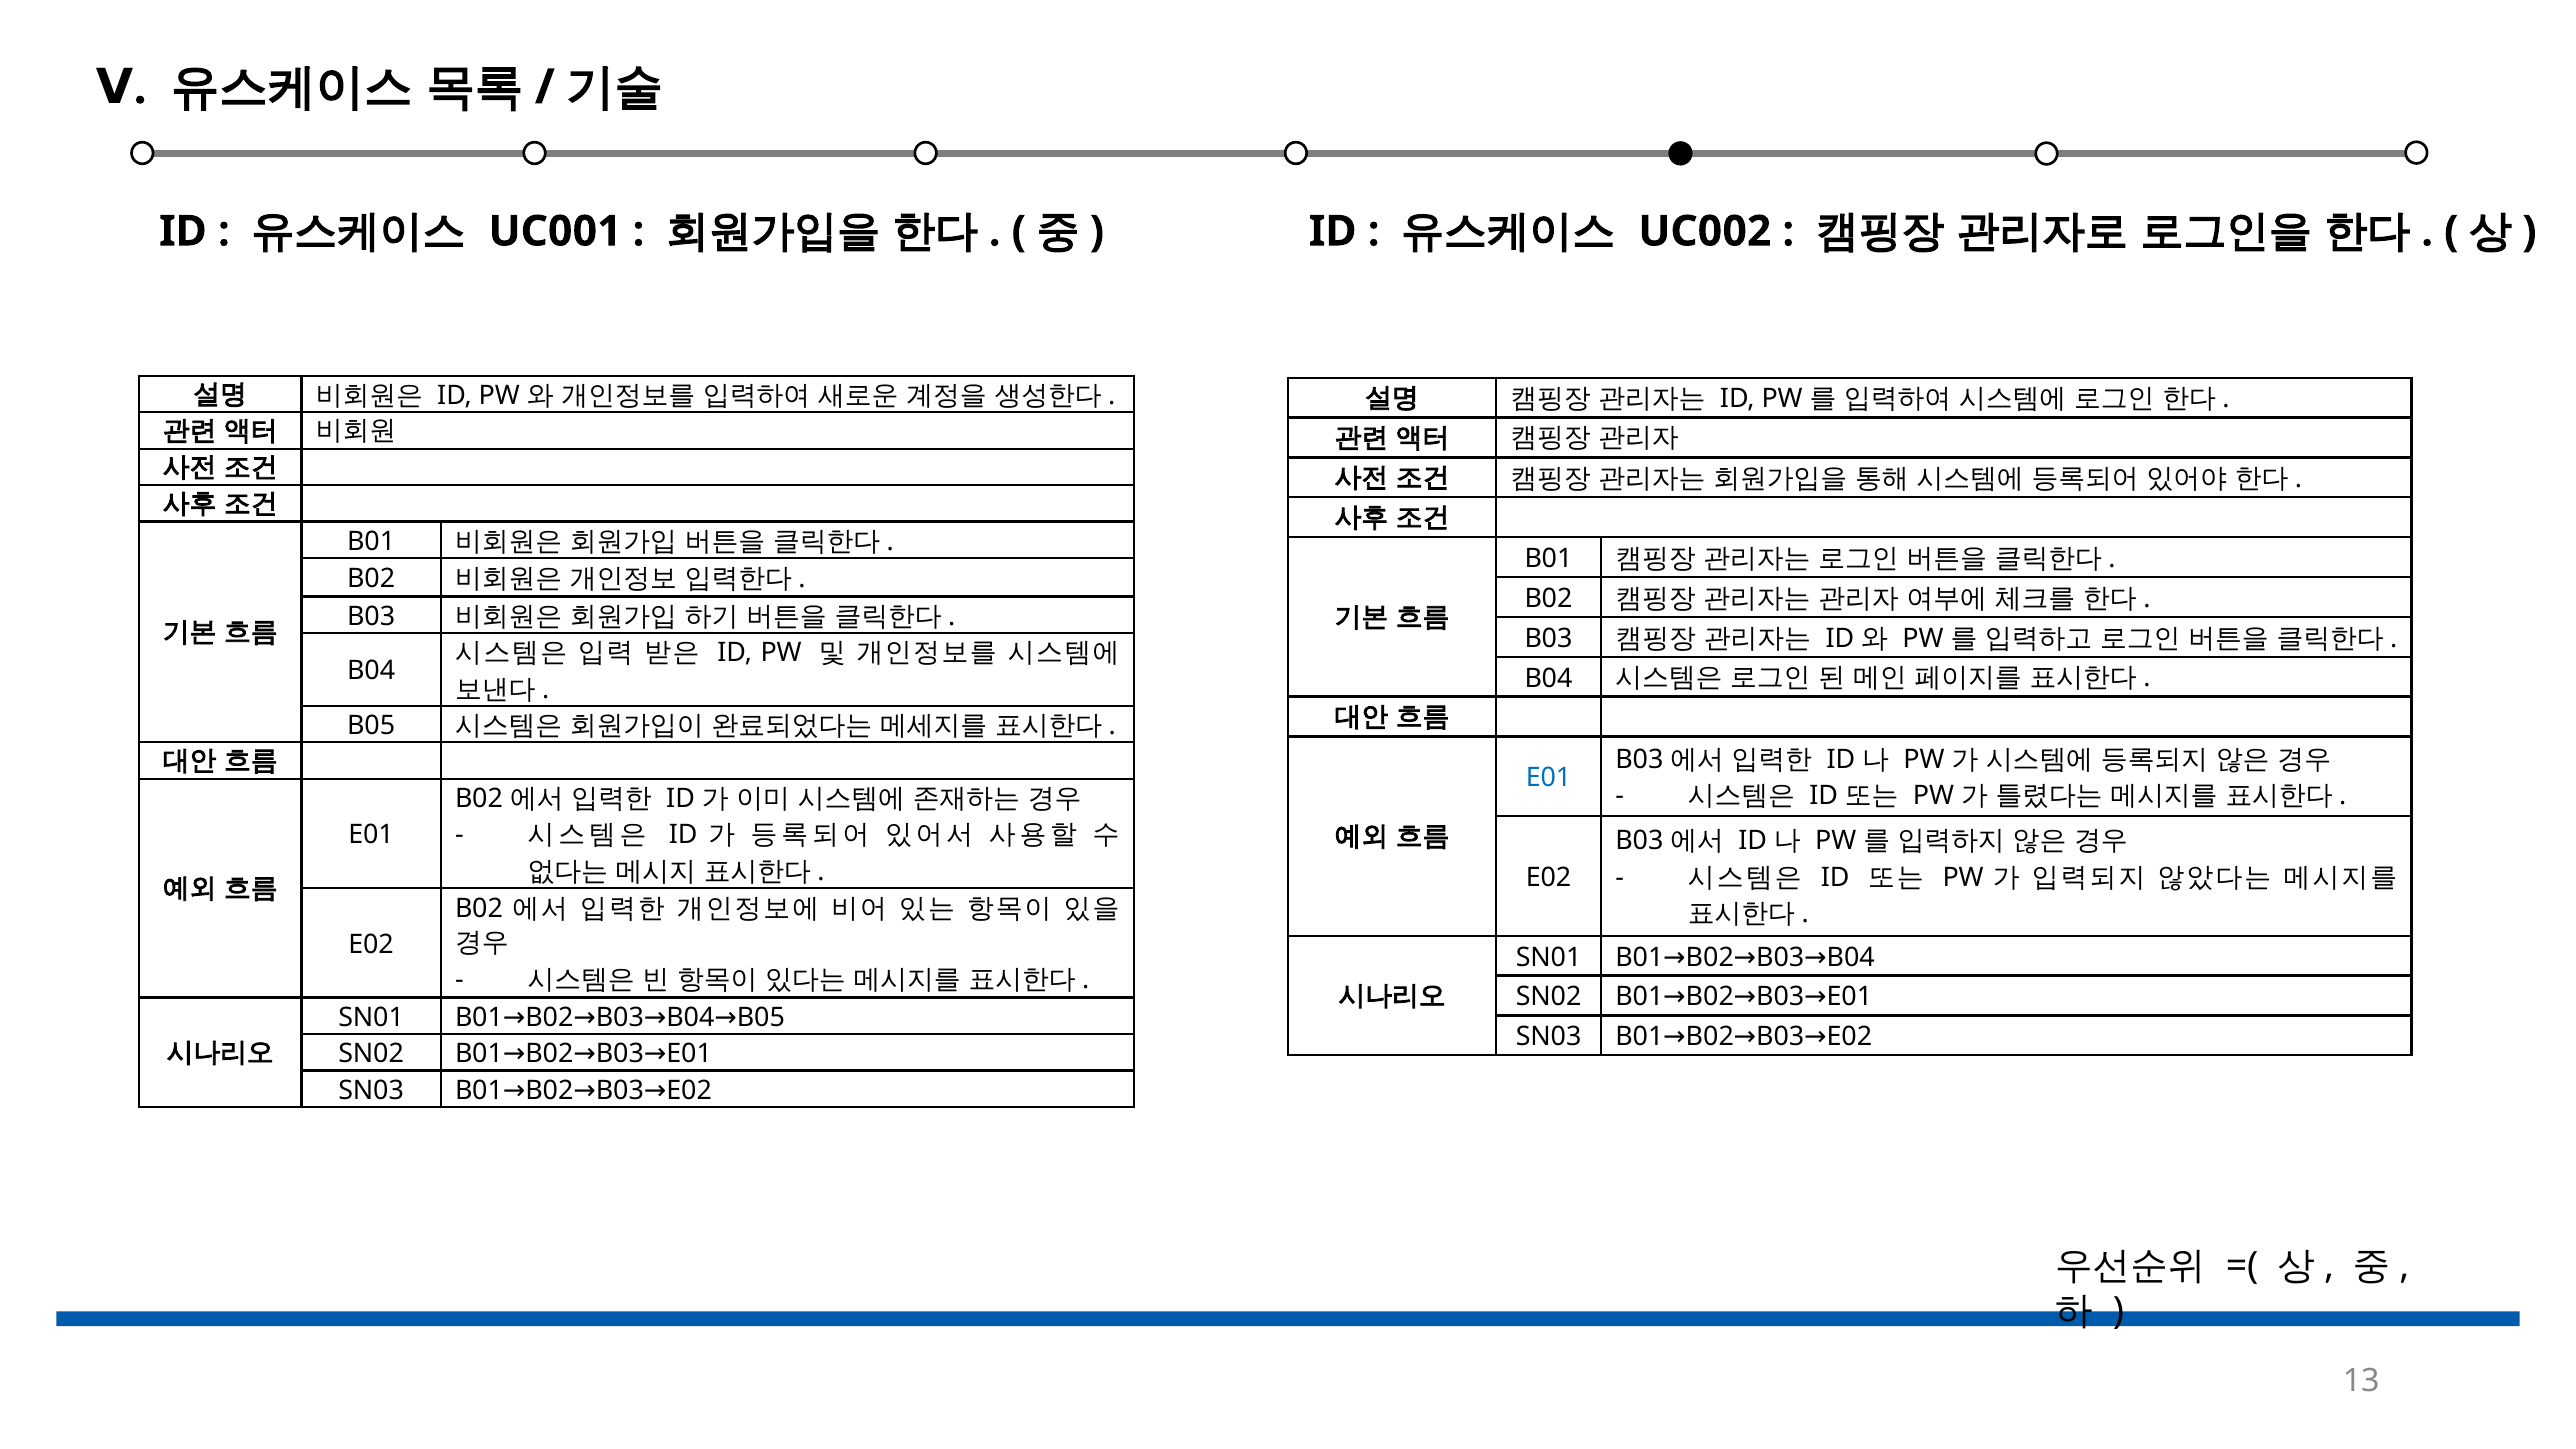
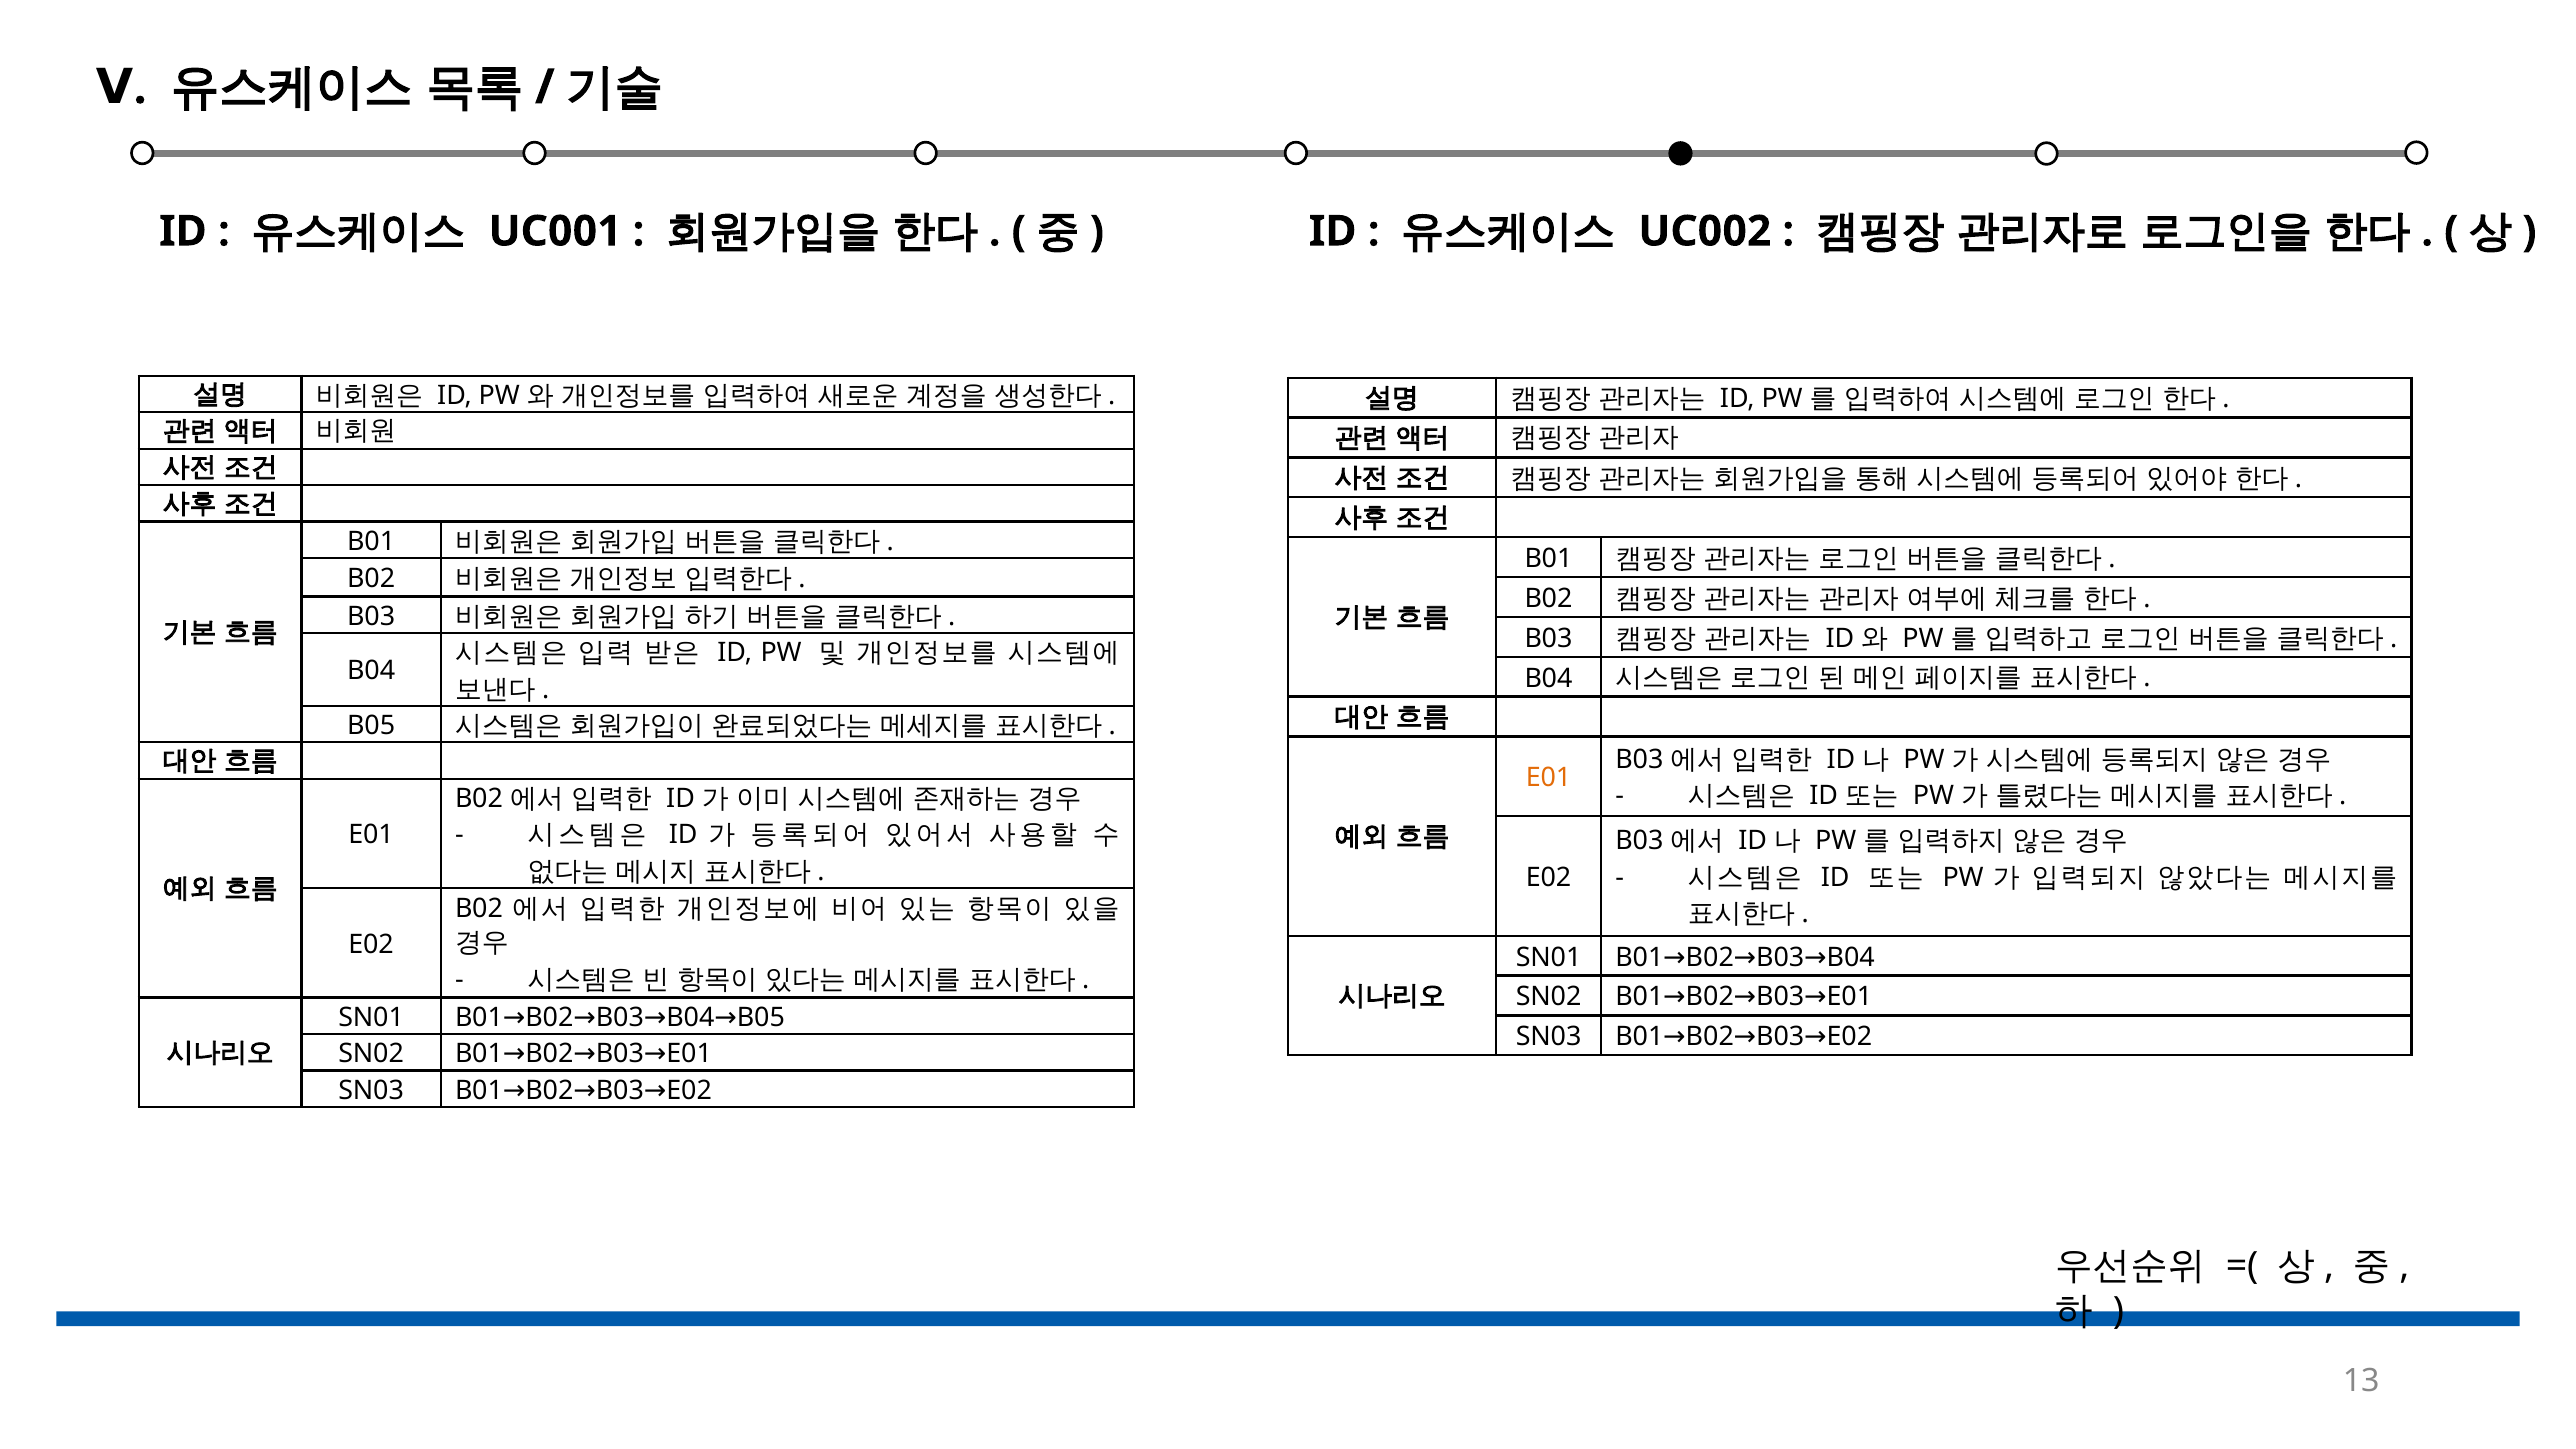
E01 colour: blue -> orange (1549, 778)
